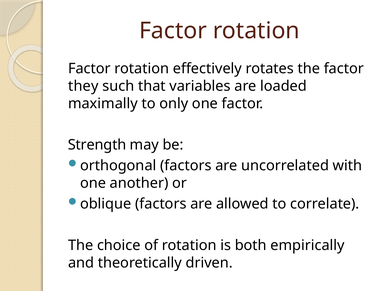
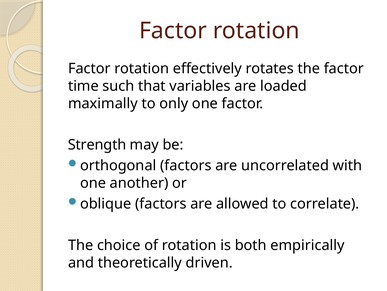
they: they -> time (83, 86)
